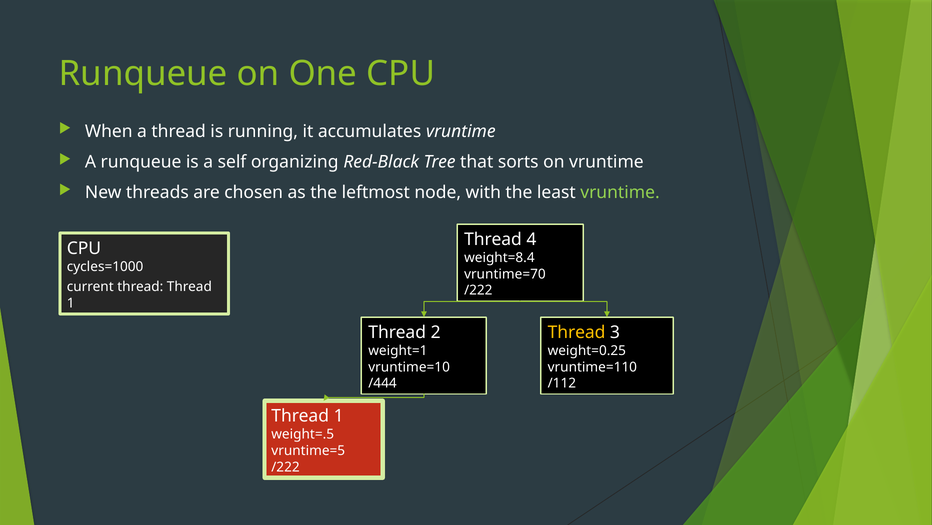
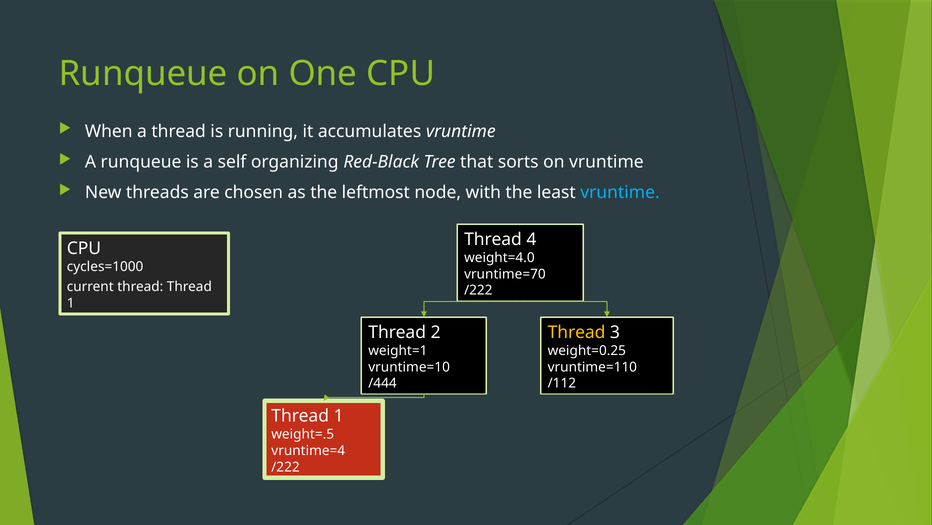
vruntime colour: light green -> light blue (620, 192)
weight=8.4: weight=8.4 -> weight=4.0 (499, 257)
vruntime=5: vruntime=5 -> vruntime=4 (308, 450)
